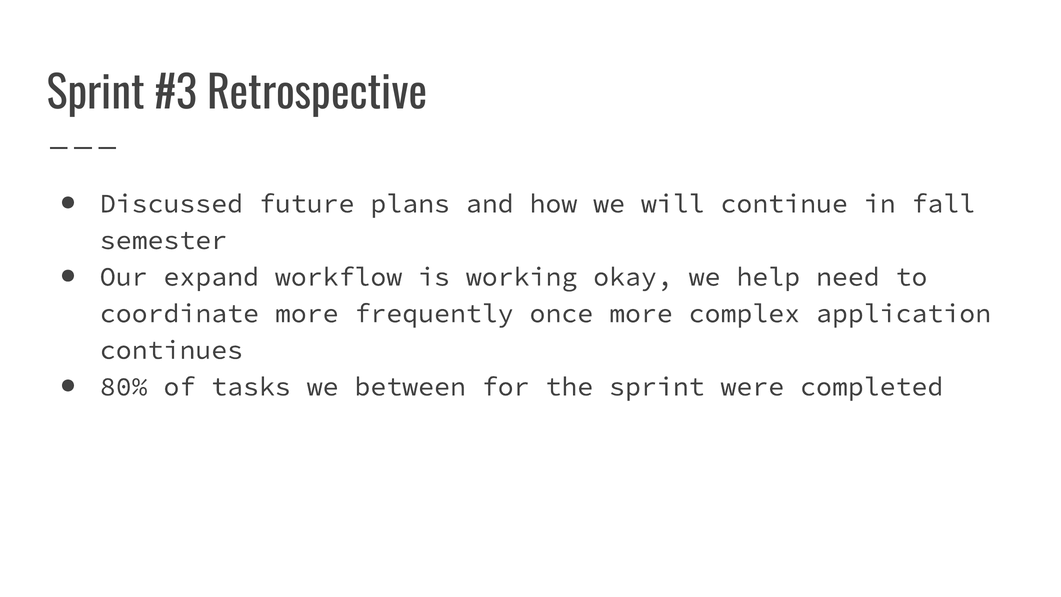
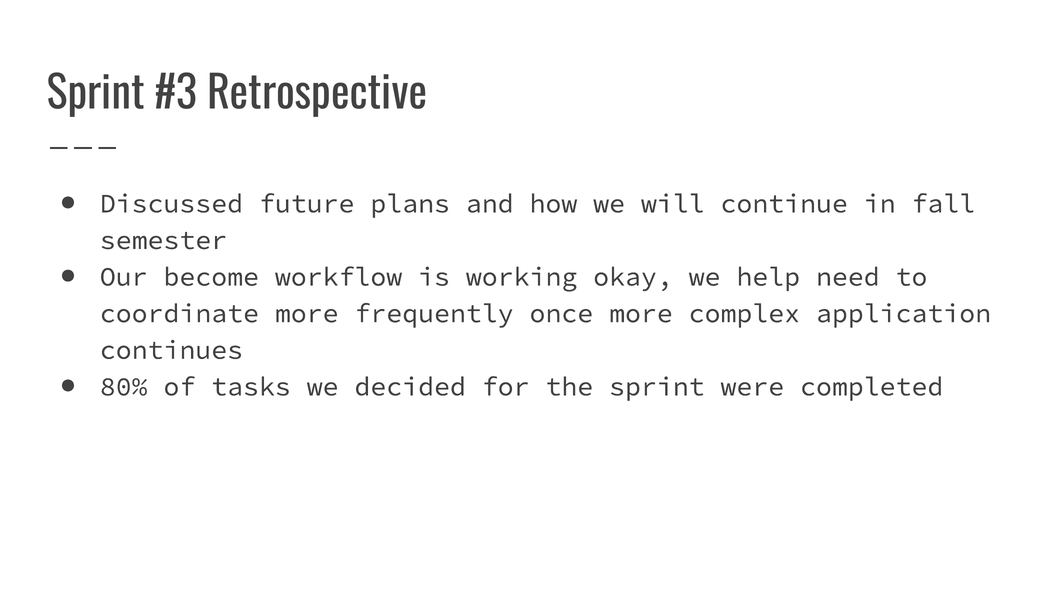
expand: expand -> become (211, 277)
between: between -> decided (410, 387)
